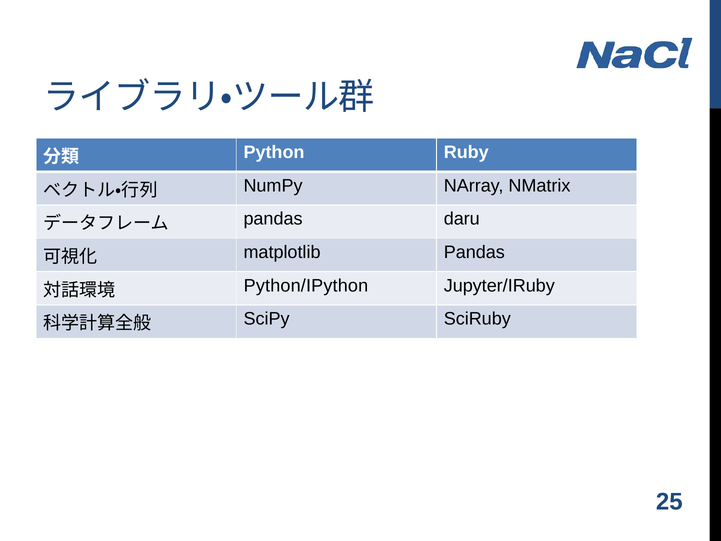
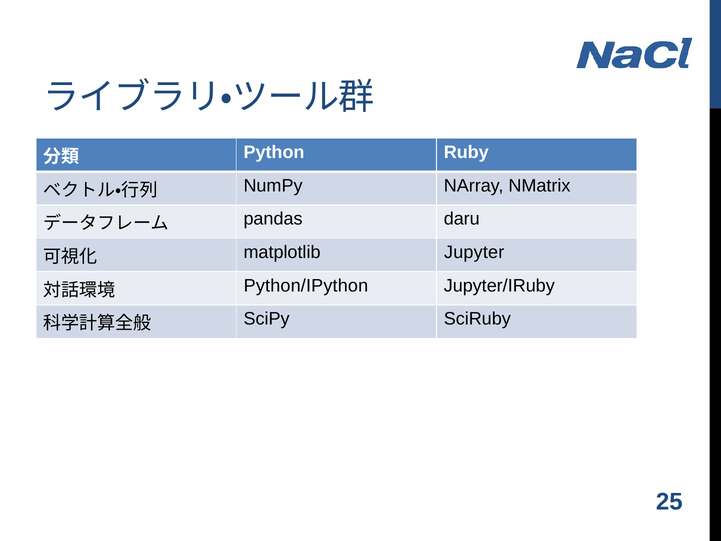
matplotlib Pandas: Pandas -> Jupyter (474, 252)
